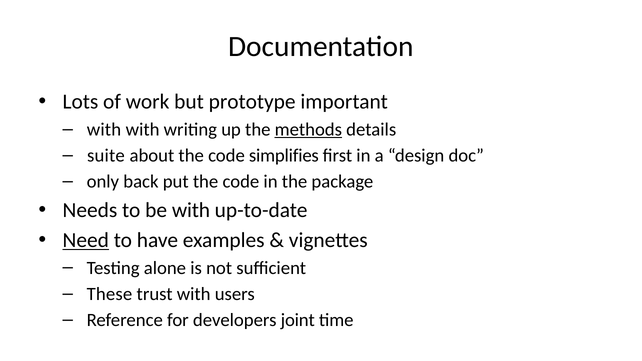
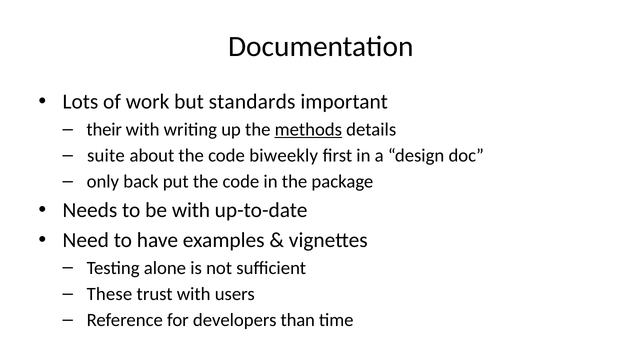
prototype: prototype -> standards (252, 102)
with: with -> their (104, 129)
simplifies: simplifies -> biweekly (284, 156)
Need underline: present -> none (86, 240)
joint: joint -> than (298, 320)
